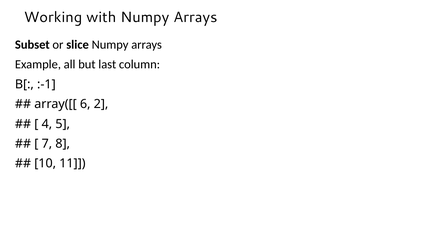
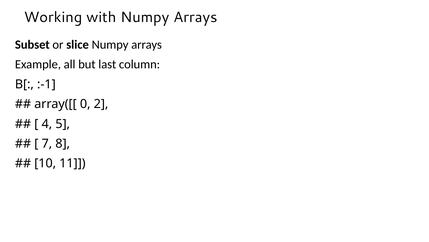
6: 6 -> 0 (85, 104)
